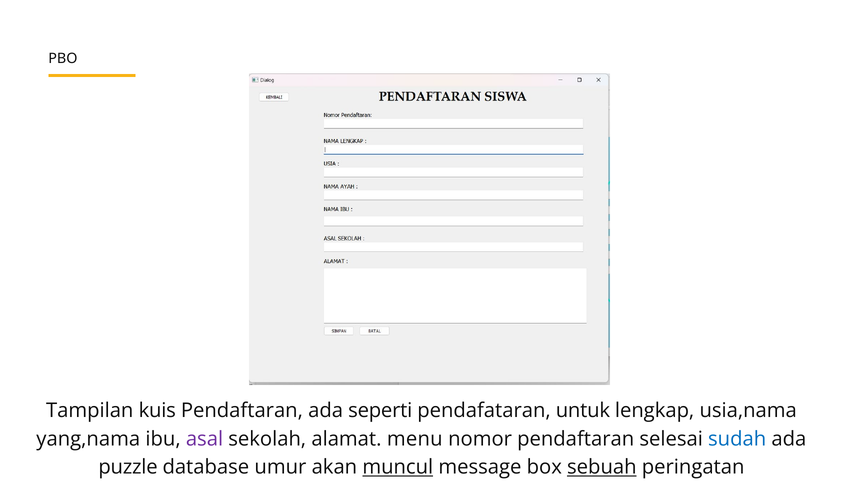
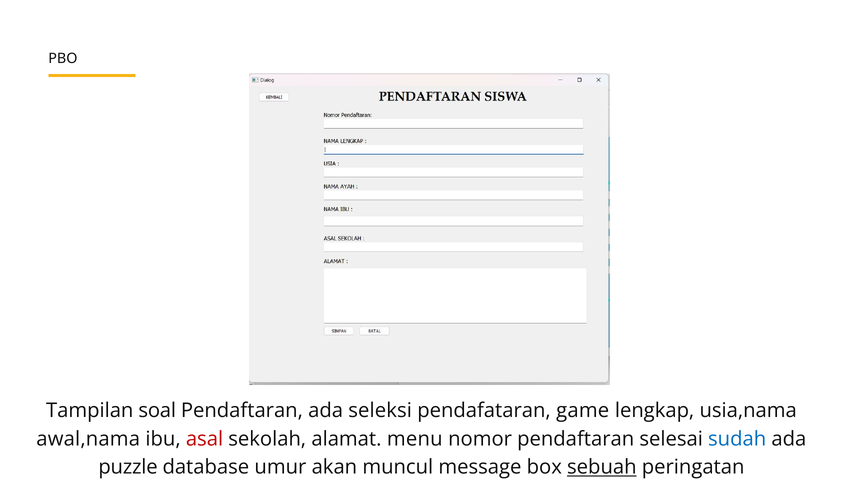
kuis: kuis -> soal (157, 411)
seperti: seperti -> seleksi (380, 411)
untuk: untuk -> game (583, 411)
yang,nama: yang,nama -> awal,nama (88, 439)
asal colour: purple -> red (204, 439)
muncul underline: present -> none (398, 467)
